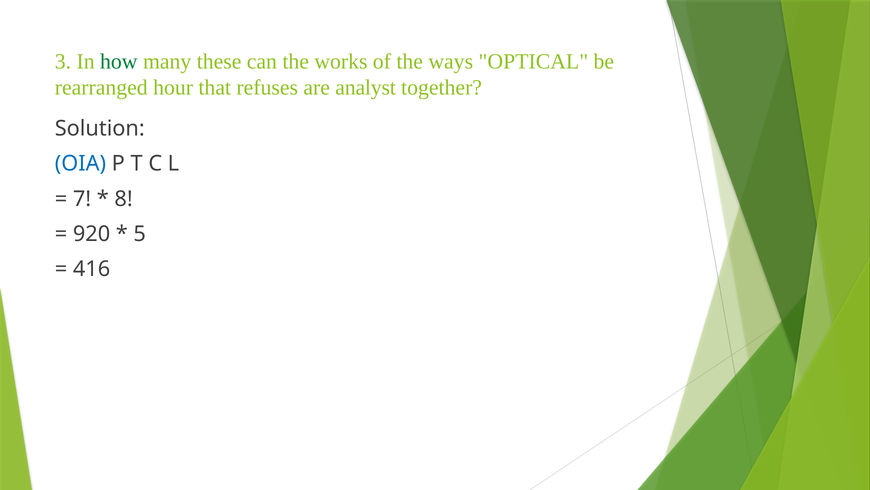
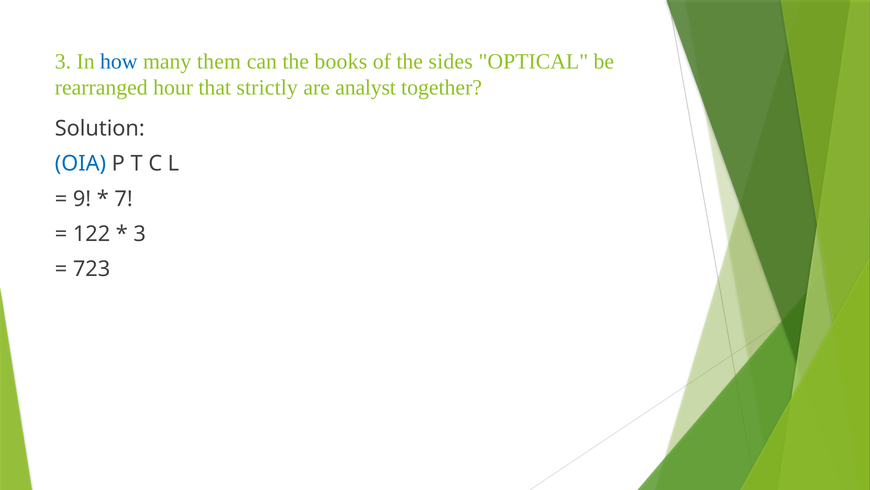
how colour: green -> blue (119, 61)
these: these -> them (219, 61)
works: works -> books (341, 61)
ways: ways -> sides (451, 61)
refuses: refuses -> strictly (267, 87)
7: 7 -> 9 (82, 199)
8: 8 -> 7 (124, 199)
920: 920 -> 122 (92, 234)
5: 5 -> 3 (140, 234)
416: 416 -> 723 (92, 269)
